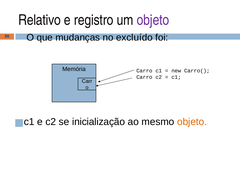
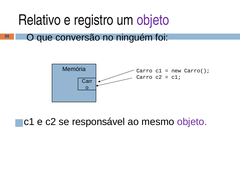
mudanças: mudanças -> conversão (78, 37)
excluído: excluído -> ninguém (134, 37)
inicialização: inicialização -> responsável (99, 122)
objeto colour: orange -> purple (192, 122)
